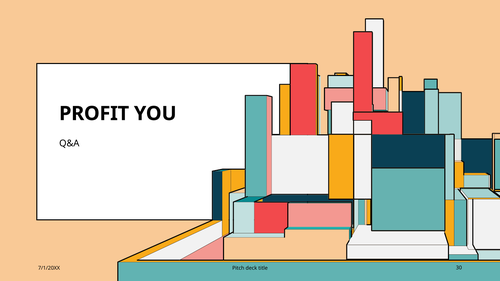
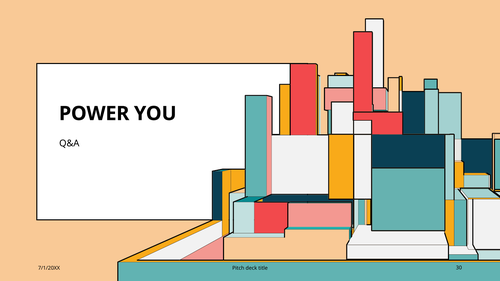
PROFIT: PROFIT -> POWER (94, 114)
